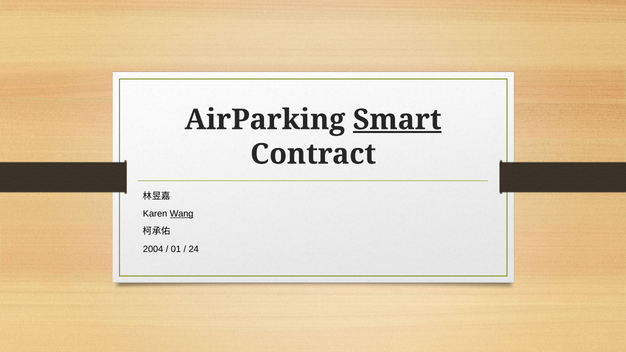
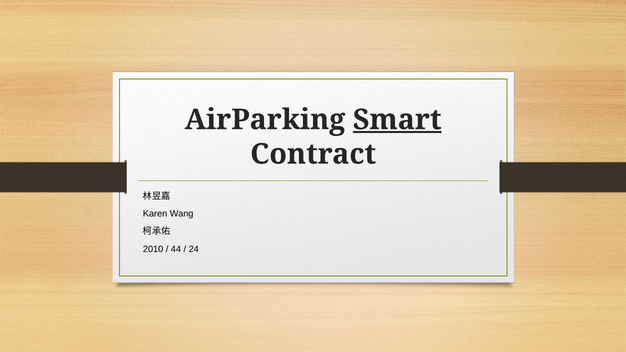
Wang underline: present -> none (182, 214)
2004: 2004 -> 2010 (153, 249)
01: 01 -> 44 (176, 249)
